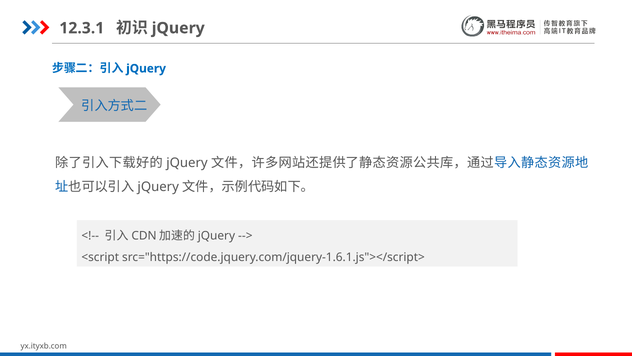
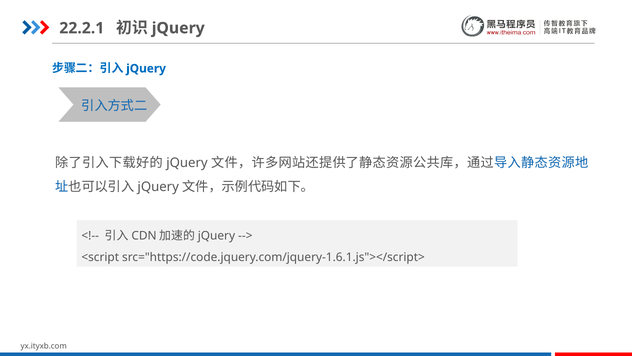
12.3.1: 12.3.1 -> 22.2.1 (82, 28)
